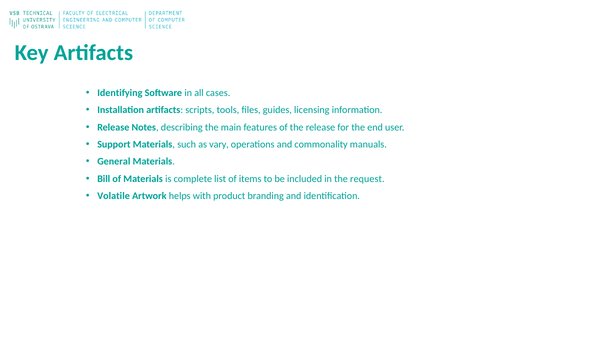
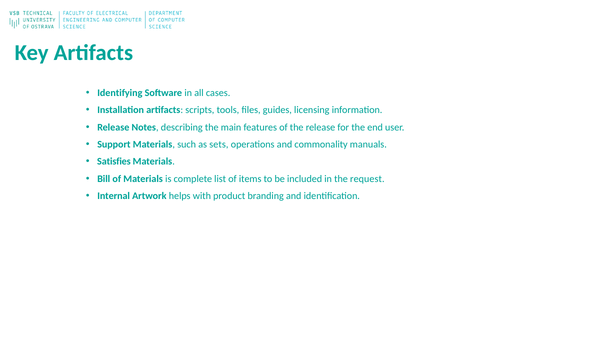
vary: vary -> sets (219, 145)
General: General -> Satisfies (114, 162)
Volatile: Volatile -> Internal (114, 196)
